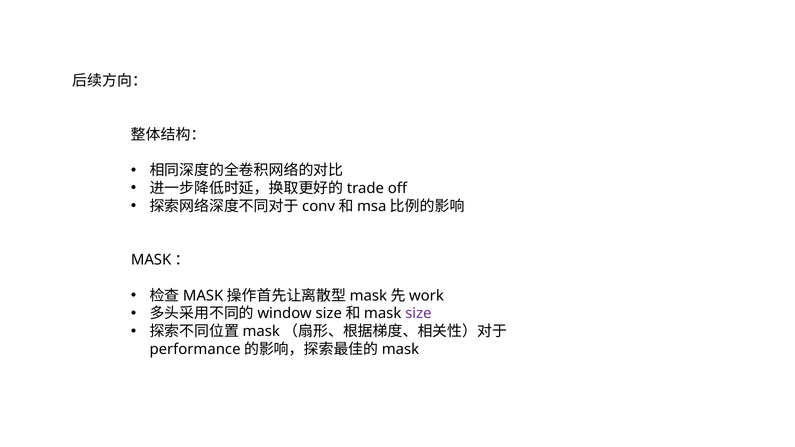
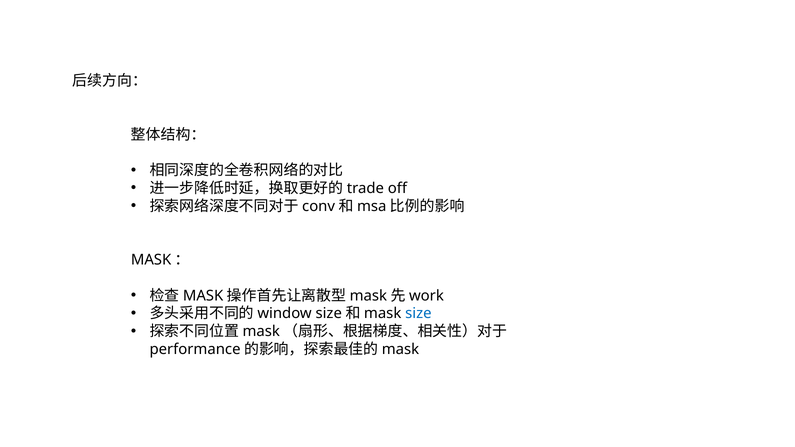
size colour: purple -> blue (418, 314)
